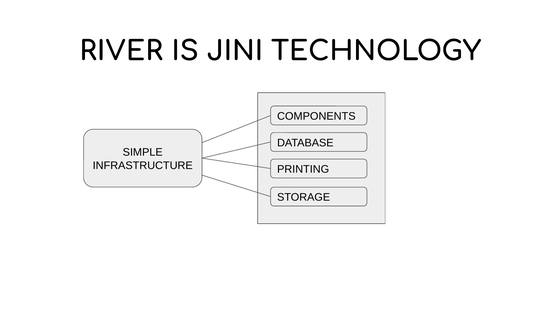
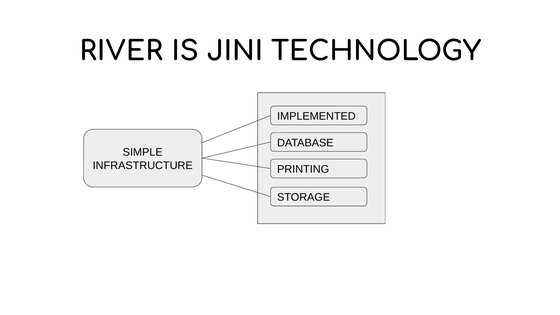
COMPONENTS: COMPONENTS -> IMPLEMENTED (316, 116)
